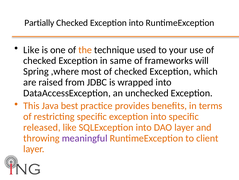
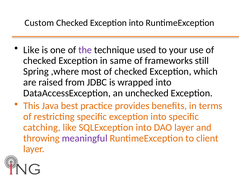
Partially: Partially -> Custom (39, 23)
the colour: orange -> purple (85, 50)
will: will -> still (202, 60)
released: released -> catching (42, 127)
